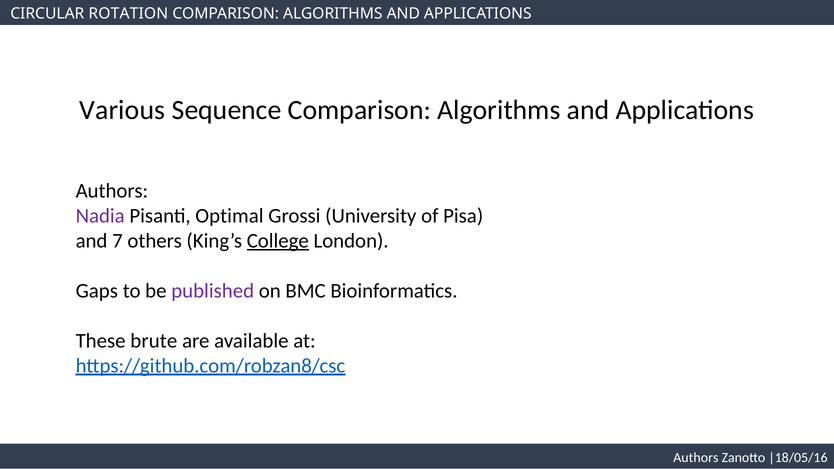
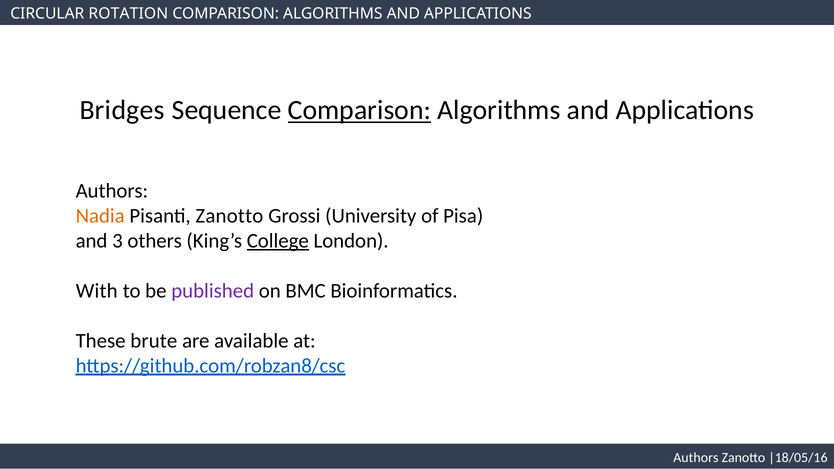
Various: Various -> Bridges (122, 110)
Comparison underline: none -> present (359, 110)
Nadia colour: purple -> orange (100, 216)
Pisanti Optimal: Optimal -> Zanotto (229, 216)
7: 7 -> 3 (117, 241)
Gaps: Gaps -> With (97, 291)
